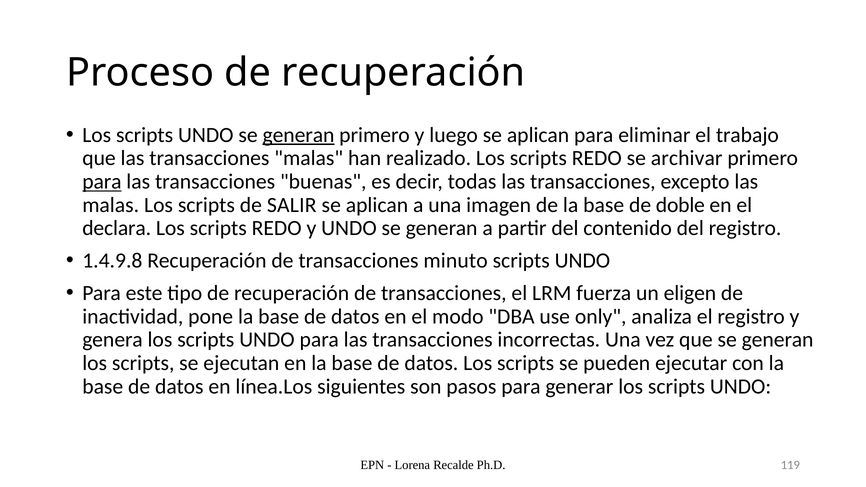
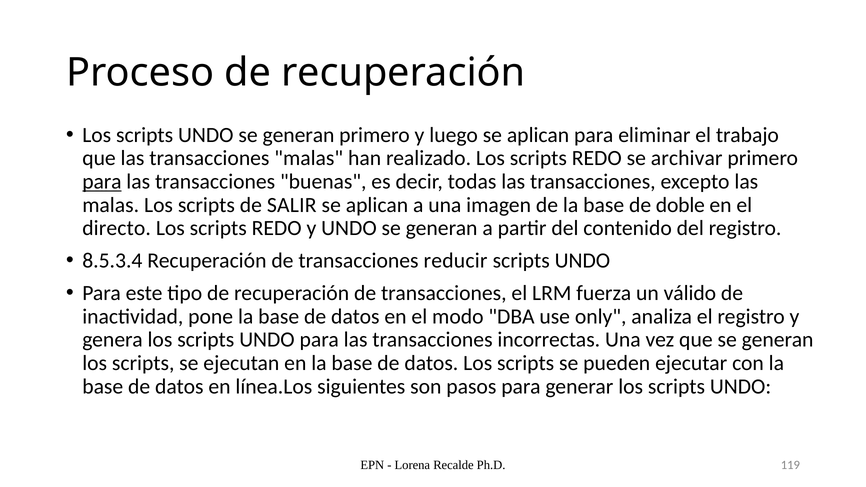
generan underline: present -> none (299, 135)
declara: declara -> directo (117, 228)
1.4.9.8: 1.4.9.8 -> 8.5.3.4 (112, 261)
minuto: minuto -> reducir (456, 261)
eligen: eligen -> válido (690, 293)
